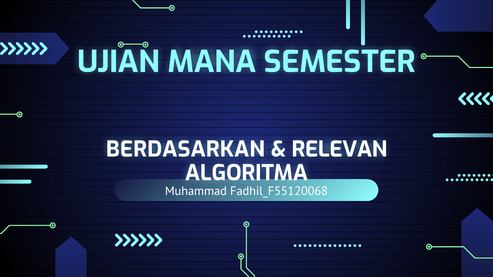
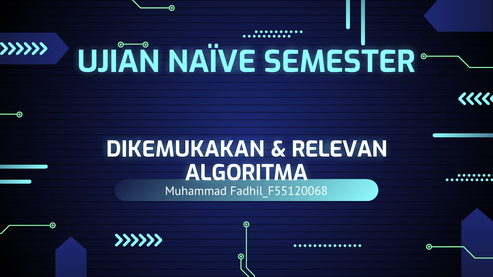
MANA: MANA -> NAÏVE (212, 62)
BERDASARKAN: BERDASARKAN -> DIKEMUKAKAN (185, 150)
